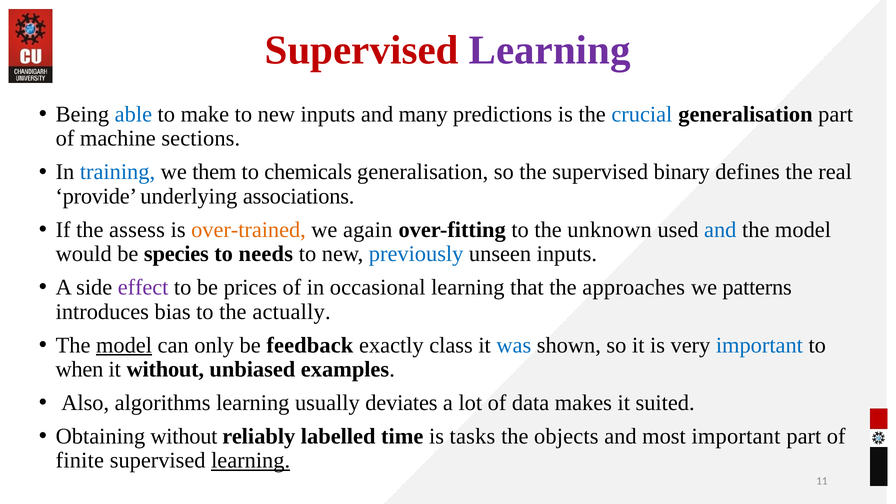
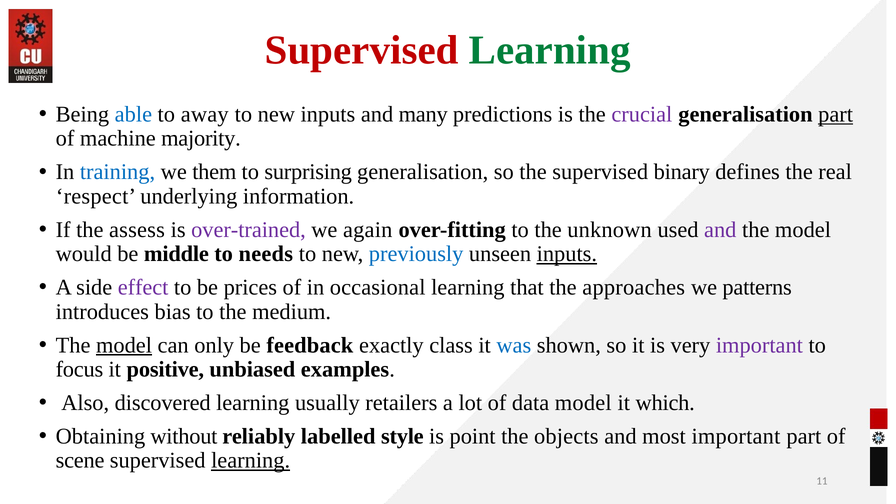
Learning colour: purple -> green (550, 50)
make: make -> away (205, 114)
crucial colour: blue -> purple (642, 114)
part underline: none -> present (836, 114)
sections: sections -> majority (201, 139)
chemicals: chemicals -> surprising (308, 172)
provide: provide -> respect (96, 196)
associations: associations -> information (299, 196)
over-trained colour: orange -> purple (248, 230)
and colour: blue -> purple (720, 230)
species: species -> middle (176, 254)
inputs underline: none -> present (567, 254)
actually: actually -> medium (292, 312)
important colour: blue -> purple (759, 345)
when: when -> focus (79, 369)
it without: without -> positive (165, 369)
algorithms: algorithms -> discovered (163, 403)
deviates: deviates -> retailers (401, 403)
data makes: makes -> model (583, 403)
suited: suited -> which (665, 403)
time: time -> style (402, 436)
tasks: tasks -> point (473, 436)
finite: finite -> scene (80, 461)
